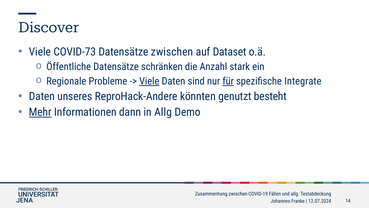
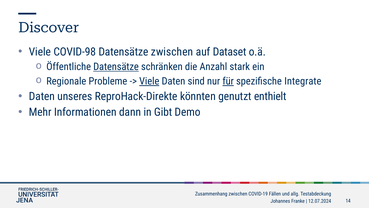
COVID-73: COVID-73 -> COVID-98 (75, 52)
Datensätze underline: none -> present (116, 67)
ReproHack-Andere: ReproHack-Andere -> ReproHack-Direkte (136, 96)
besteht: besteht -> enthielt (270, 96)
Mehr underline: present -> none (40, 112)
in Allg: Allg -> Gibt (163, 112)
